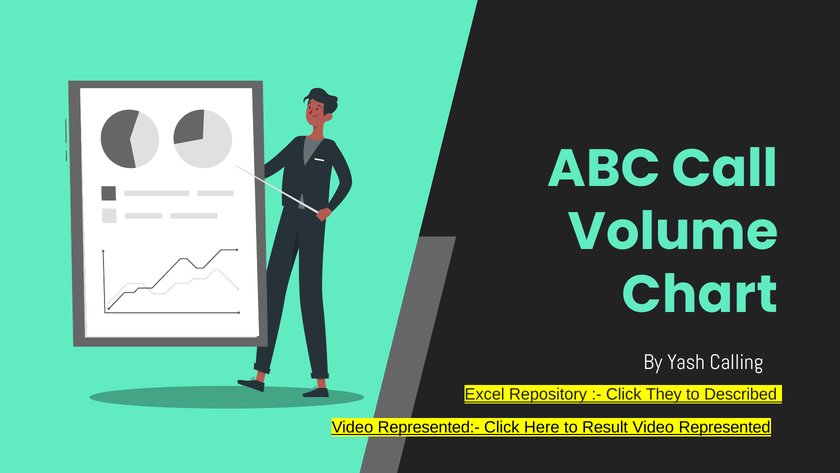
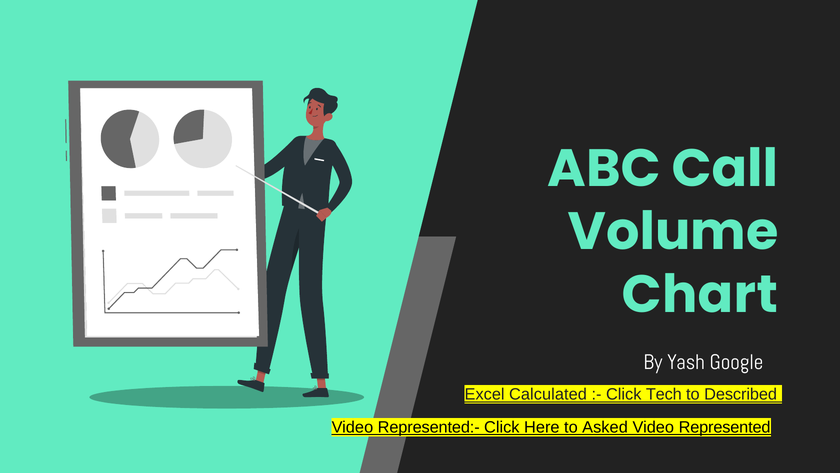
Calling: Calling -> Google (737, 362)
Repository: Repository -> Calculated (548, 394)
They: They -> Tech (664, 394)
Result: Result -> Asked (605, 427)
